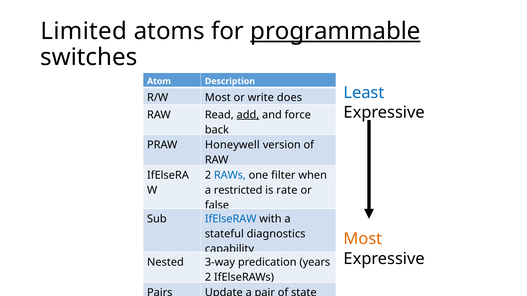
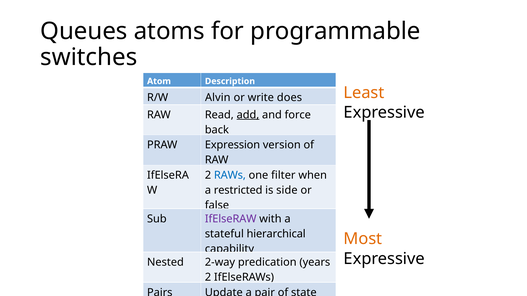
Limited: Limited -> Queues (84, 31)
programmable underline: present -> none (335, 31)
Least colour: blue -> orange (364, 93)
R/W Most: Most -> Alvin (218, 98)
Honeywell: Honeywell -> Expression (232, 145)
rate: rate -> side (287, 191)
IfElseRAW colour: blue -> purple (231, 219)
diagnostics: diagnostics -> hierarchical (276, 234)
3-way: 3-way -> 2-way (220, 263)
